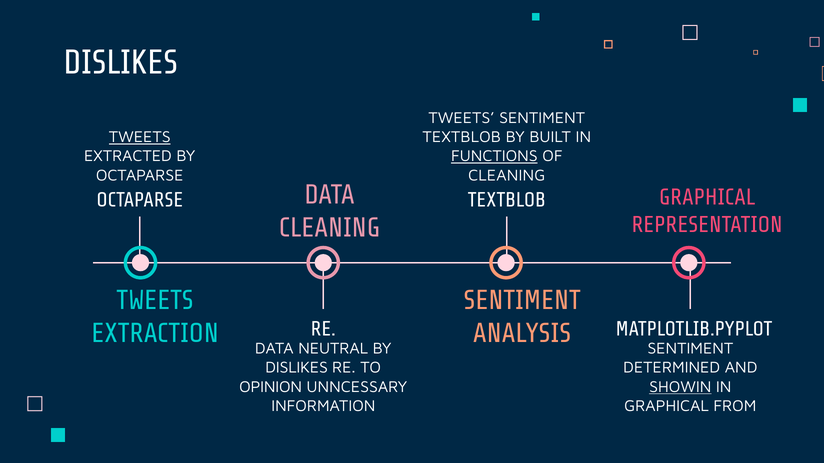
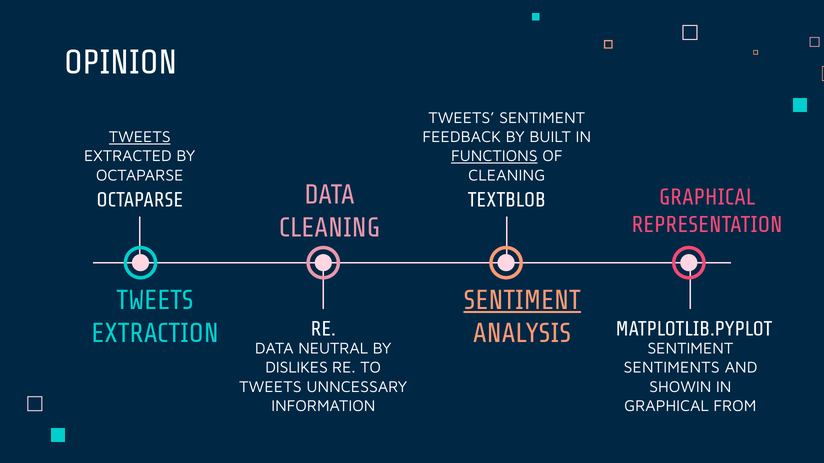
DISLIKES: DISLIKES -> OPINION (121, 63)
TEXTBLOB: TEXTBLOB -> FEEDBACK (462, 137)
SENTIMENT underline: none -> present (522, 300)
DETERMINED: DETERMINED -> SENTIMENTS (672, 368)
OPINION: OPINION -> TWEETS (270, 387)
SHOWIN underline: present -> none (680, 387)
